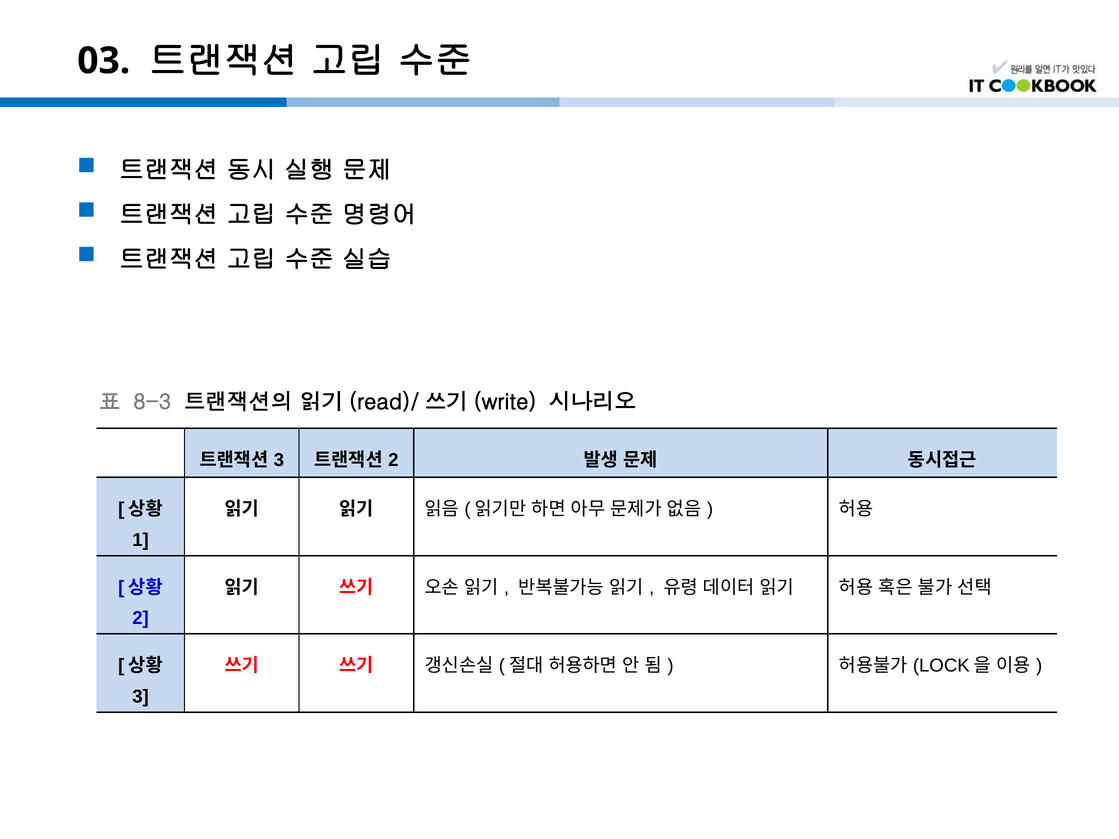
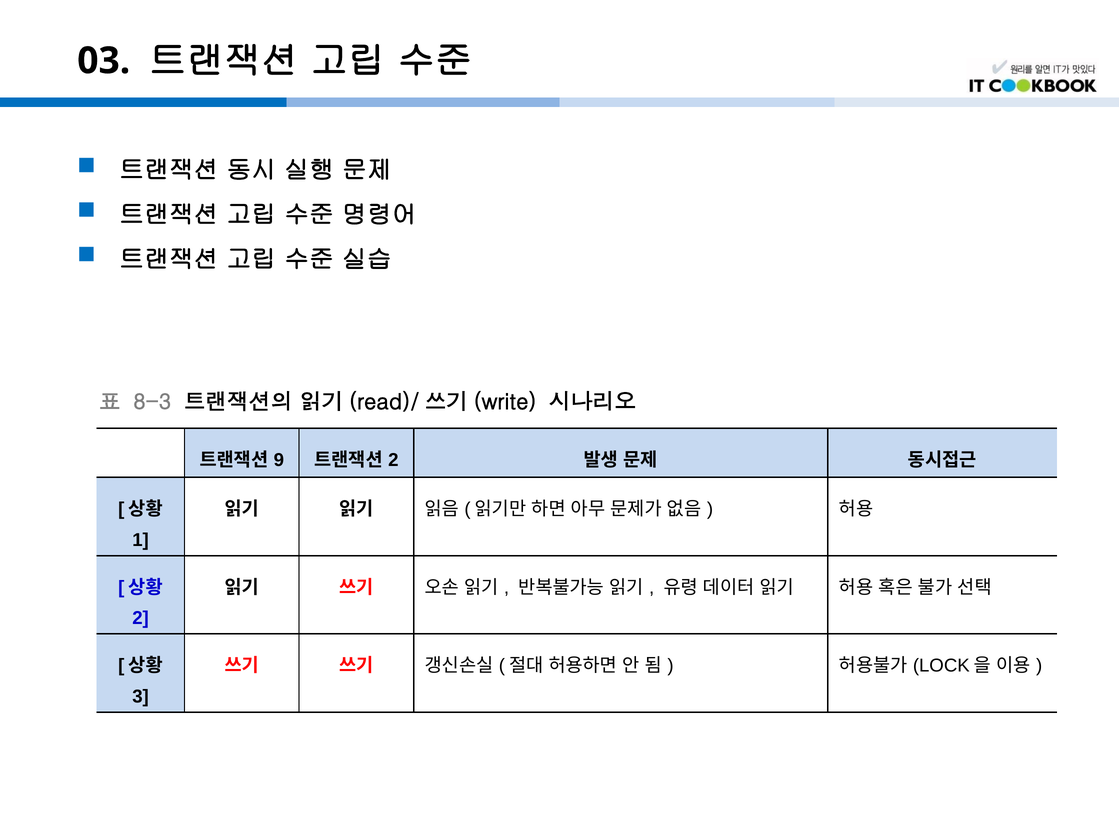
3: 3 -> 9 (279, 460)
